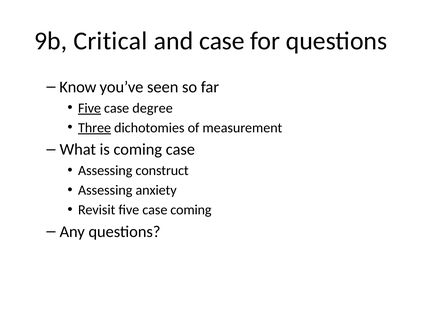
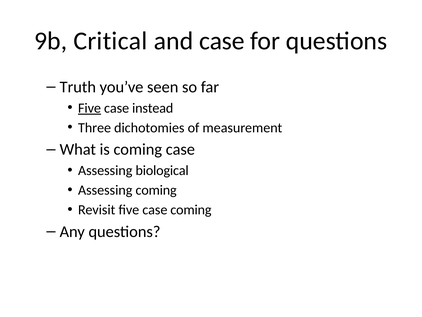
Know: Know -> Truth (78, 87)
degree: degree -> instead (153, 108)
Three underline: present -> none (95, 128)
construct: construct -> biological (162, 170)
Assessing anxiety: anxiety -> coming (156, 190)
